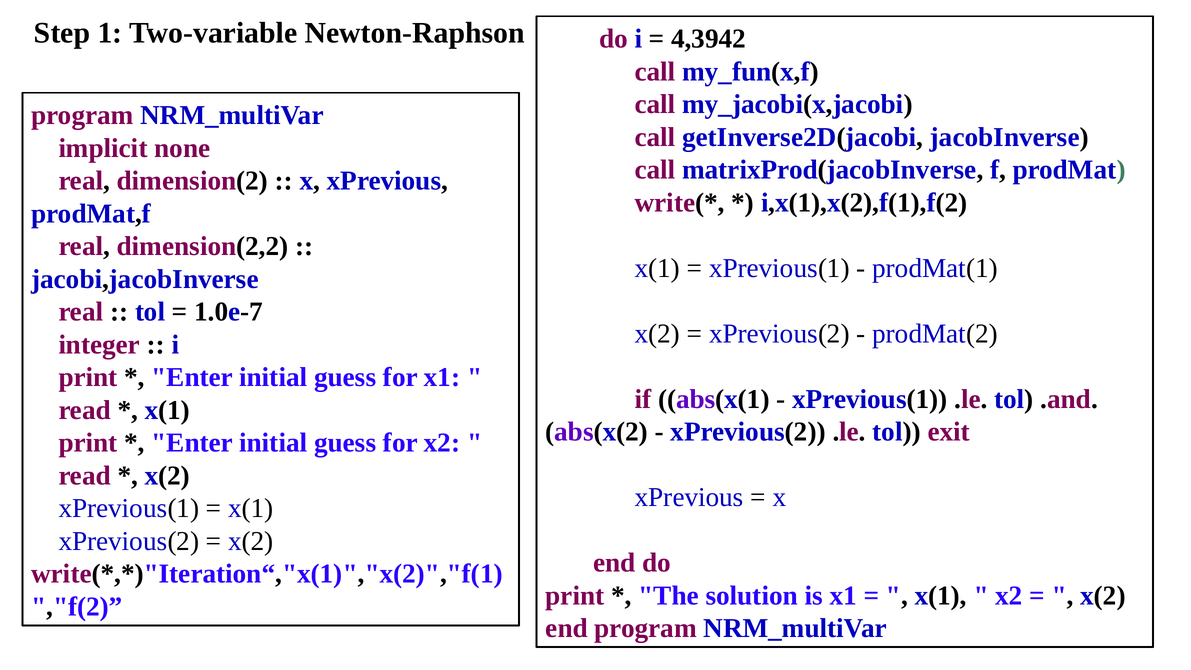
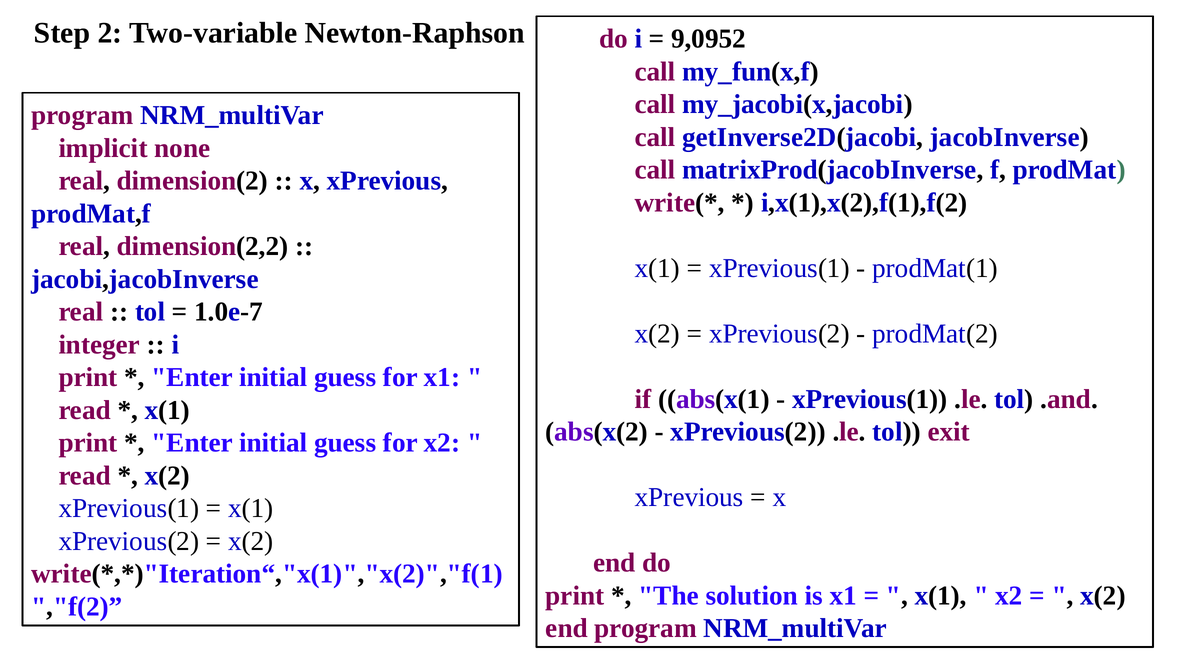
1: 1 -> 2 (110, 33)
4,3942: 4,3942 -> 9,0952 (709, 39)
